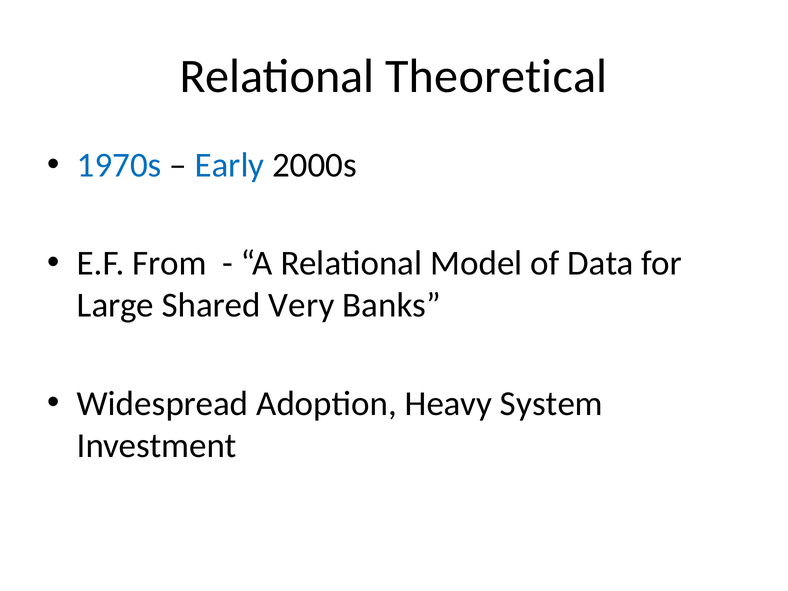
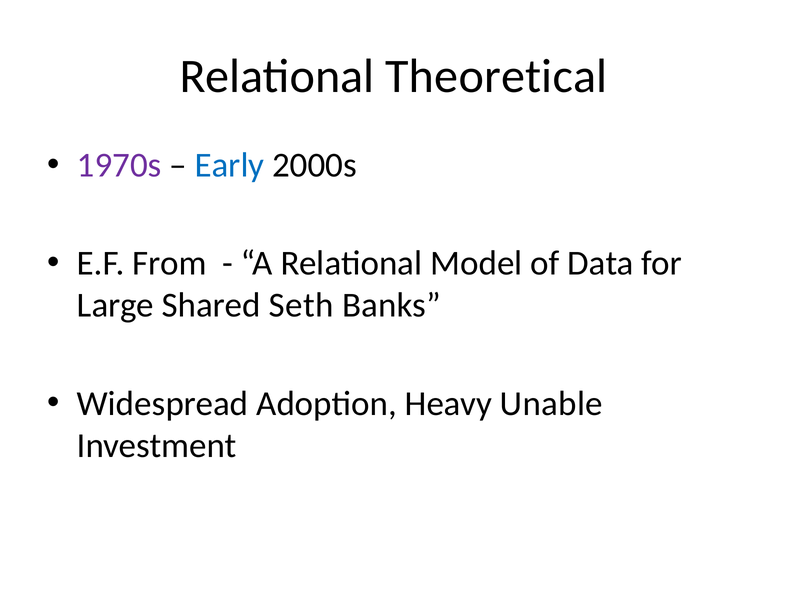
1970s colour: blue -> purple (119, 165)
Very: Very -> Seth (301, 305)
System: System -> Unable (551, 404)
